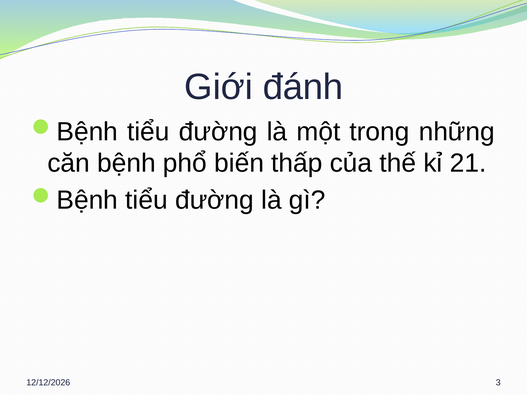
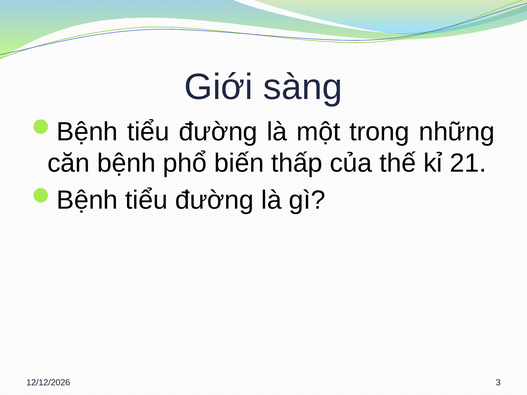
đánh: đánh -> sàng (303, 87)
